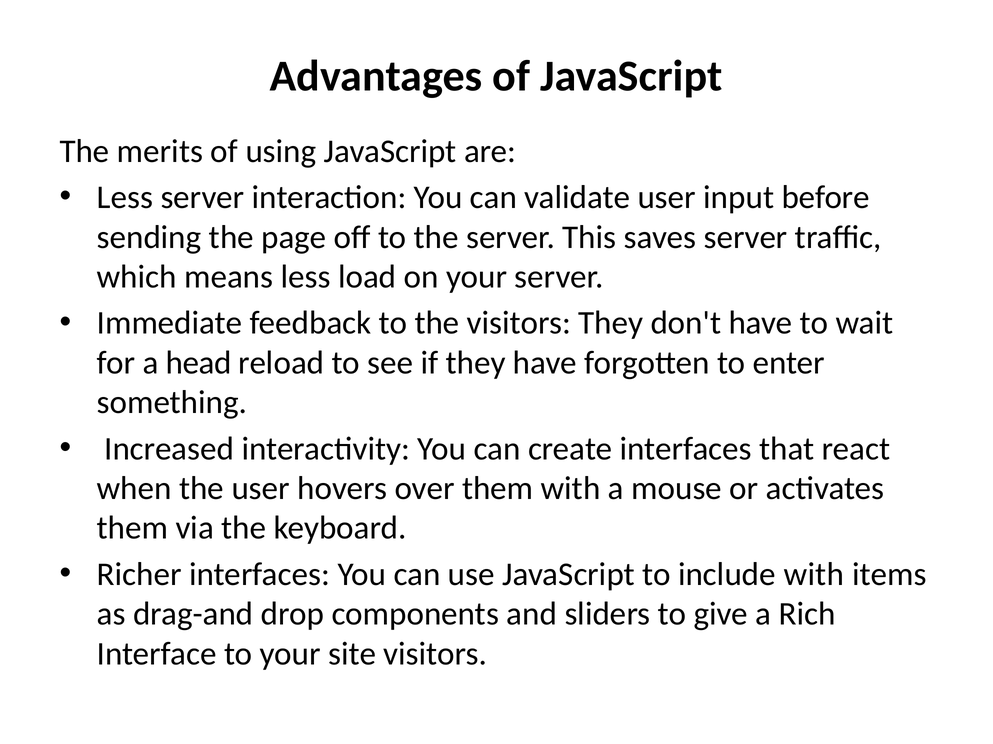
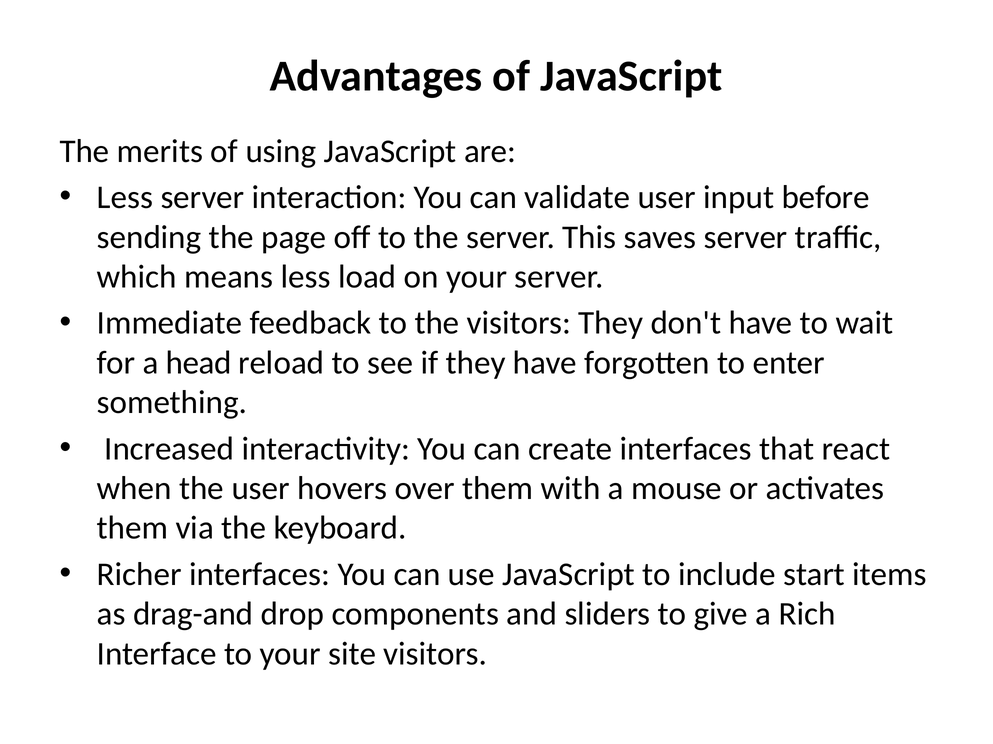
include with: with -> start (814, 575)
